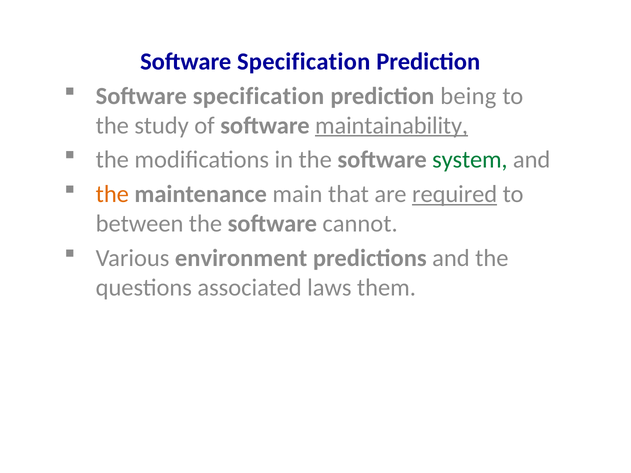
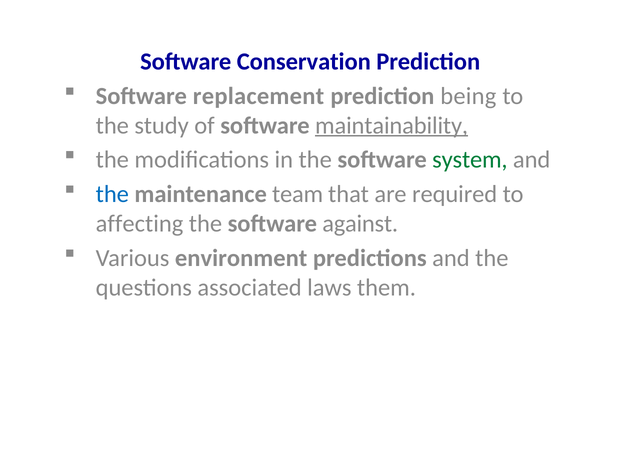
Specification: Specification -> Conservation (304, 62)
specification: specification -> replacement (258, 96)
the colour: orange -> blue (112, 194)
main: main -> team (298, 194)
required underline: present -> none (455, 194)
between: between -> affecting (140, 224)
cannot: cannot -> against (360, 224)
